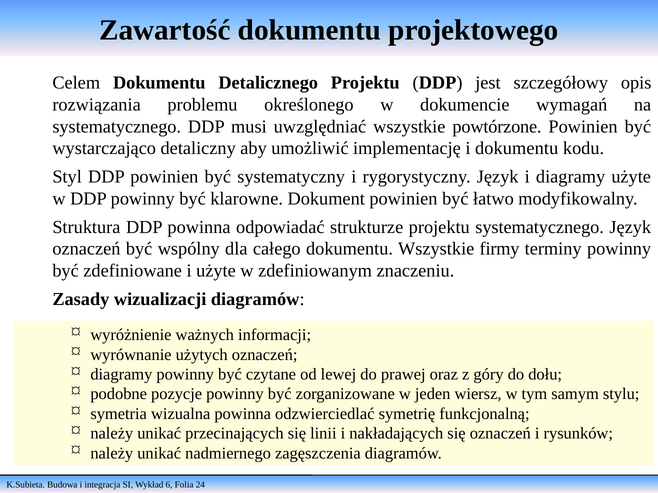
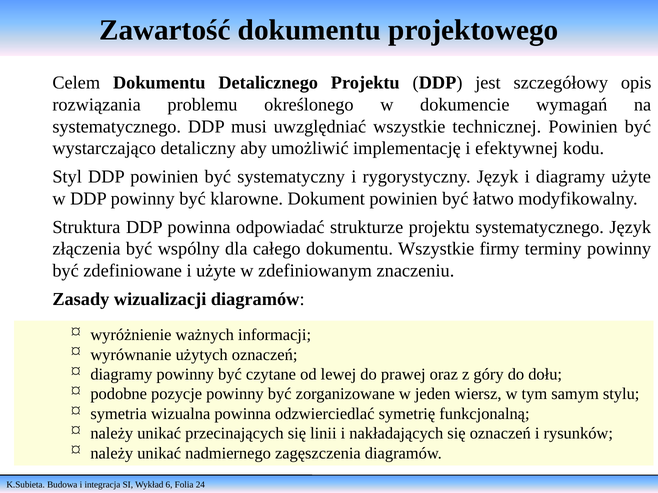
powtórzone: powtórzone -> technicznej (497, 127)
i dokumentu: dokumentu -> efektywnej (517, 149)
oznaczeń: oznaczeń -> złączenia (86, 249)
